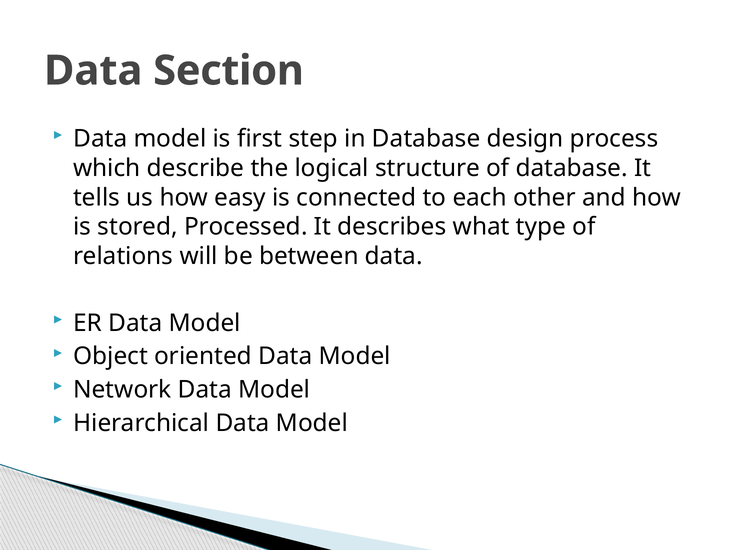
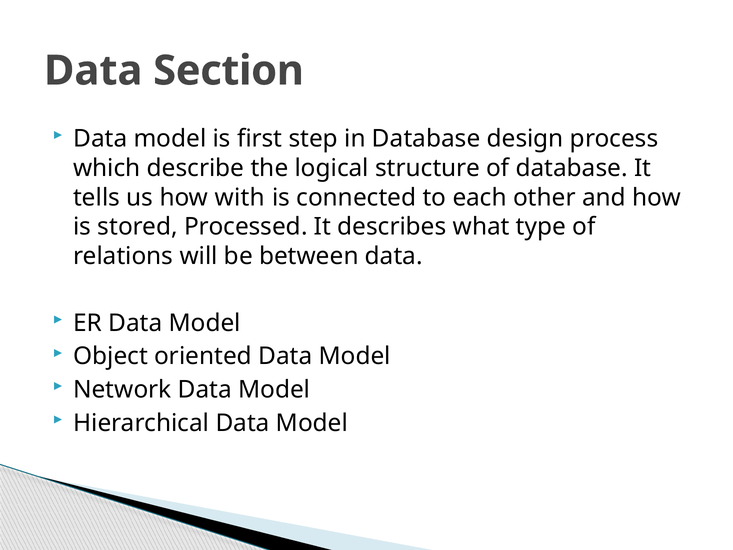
easy: easy -> with (240, 197)
